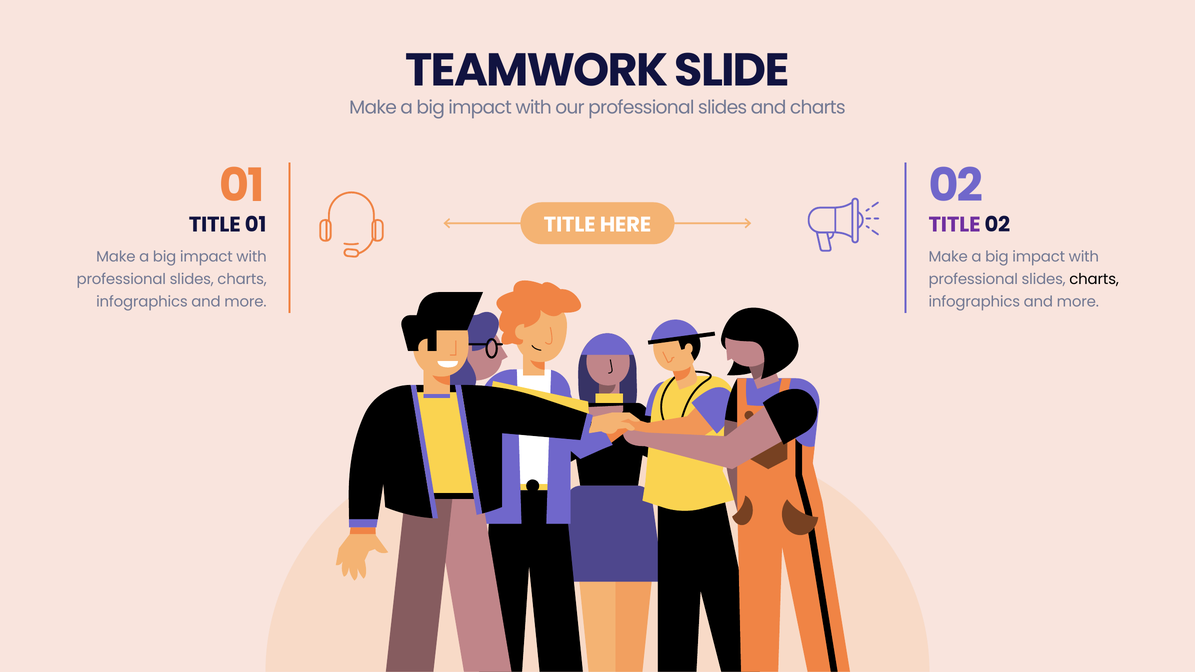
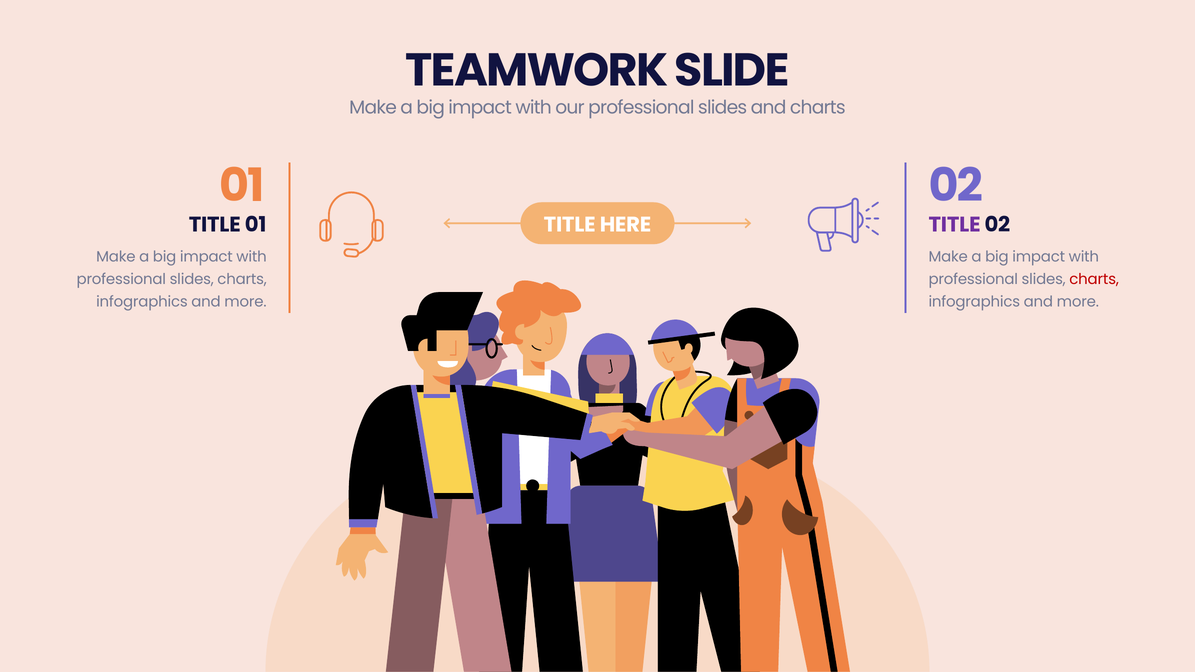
charts colour: black -> red (1094, 279)
